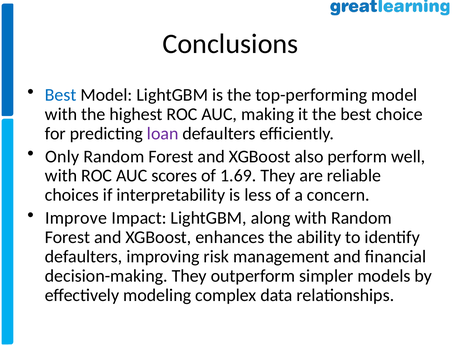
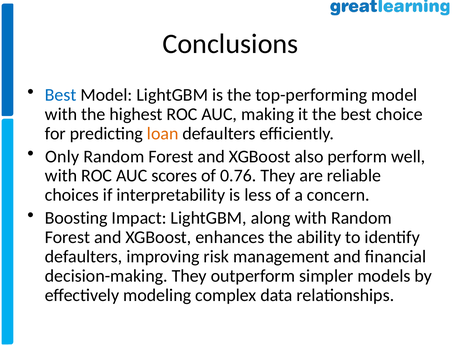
loan colour: purple -> orange (163, 134)
1.69: 1.69 -> 0.76 (238, 176)
Improve: Improve -> Boosting (76, 219)
